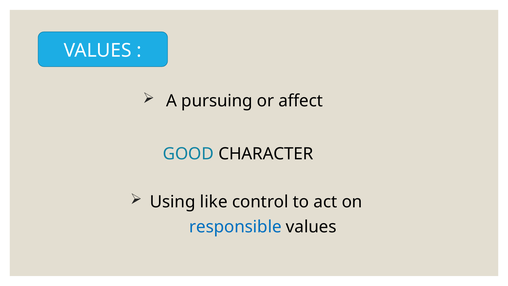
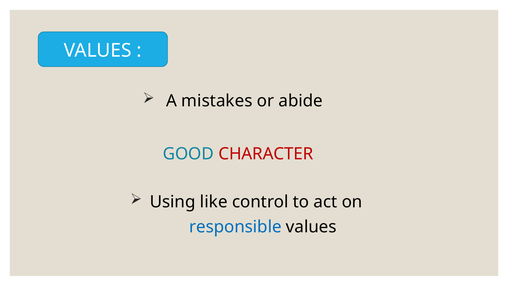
pursuing: pursuing -> mistakes (217, 101)
affect: affect -> abide (301, 101)
CHARACTER colour: black -> red (266, 154)
